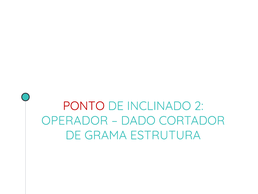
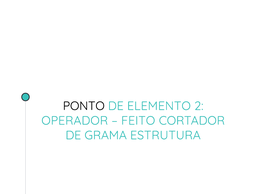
PONTO colour: red -> black (84, 106)
INCLINADO: INCLINADO -> ELEMENTO (159, 106)
DADO: DADO -> FEITO (138, 120)
